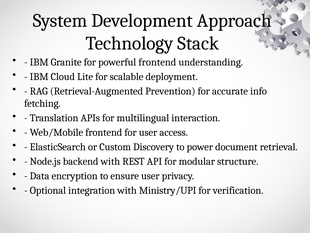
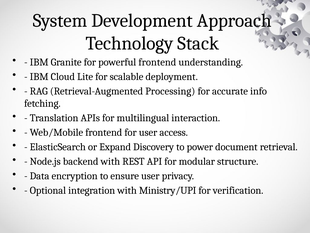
Prevention: Prevention -> Processing (170, 91)
Custom: Custom -> Expand (115, 147)
